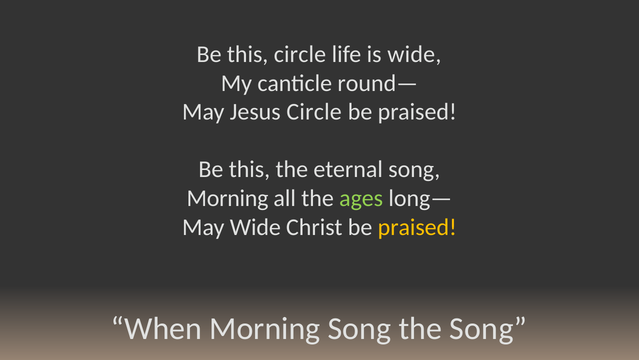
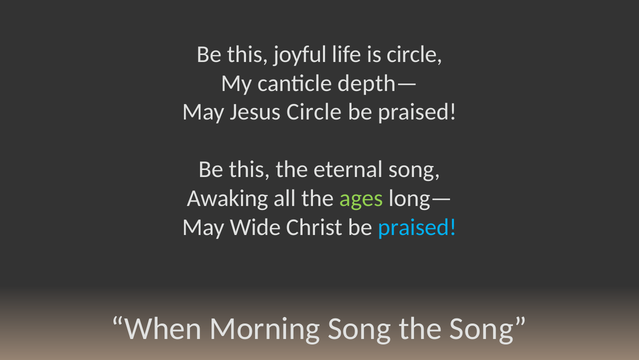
this circle: circle -> joyful (300, 54)
is wide: wide -> circle (415, 54)
round—: round— -> depth— (378, 83)
Morning: Morning -> Awaking (227, 198)
praised colour: yellow -> light blue (417, 227)
